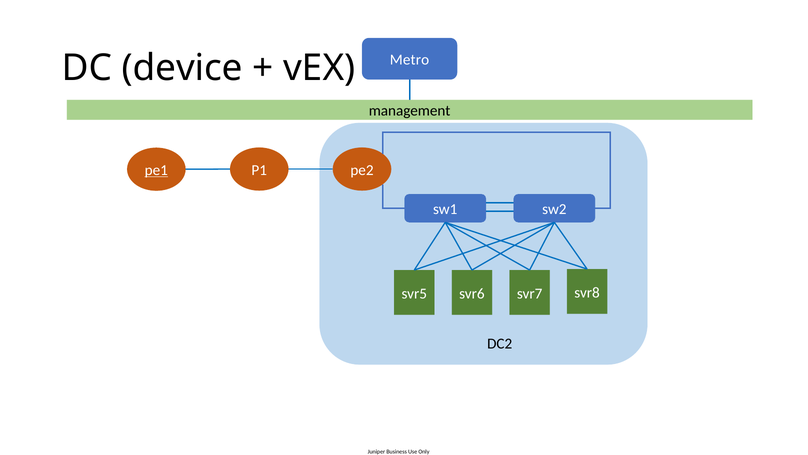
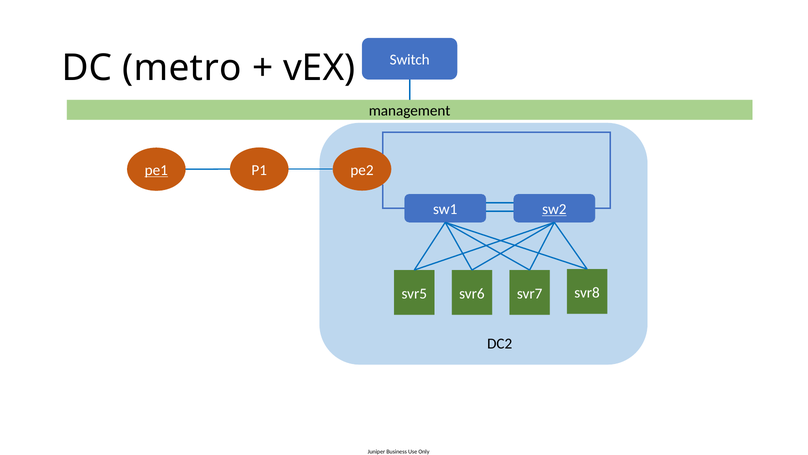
Metro: Metro -> Switch (410, 60)
device: device -> metro (182, 68)
sw2 underline: none -> present (554, 209)
